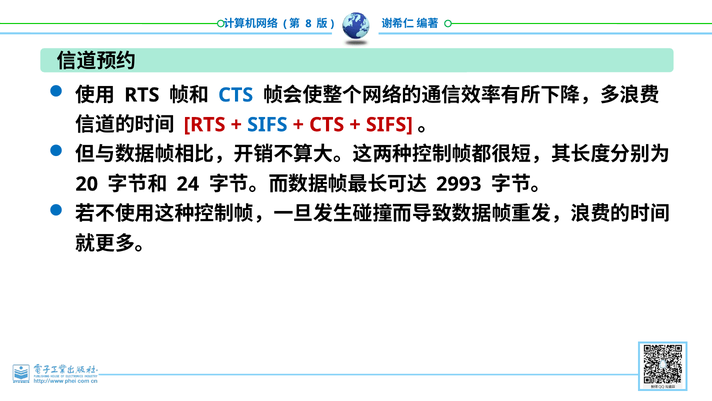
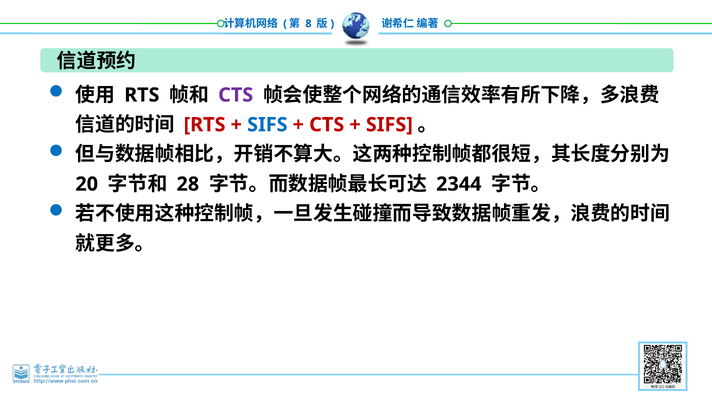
CTS colour: blue -> purple (236, 95)
24: 24 -> 28 (188, 184)
2993: 2993 -> 2344 (459, 184)
